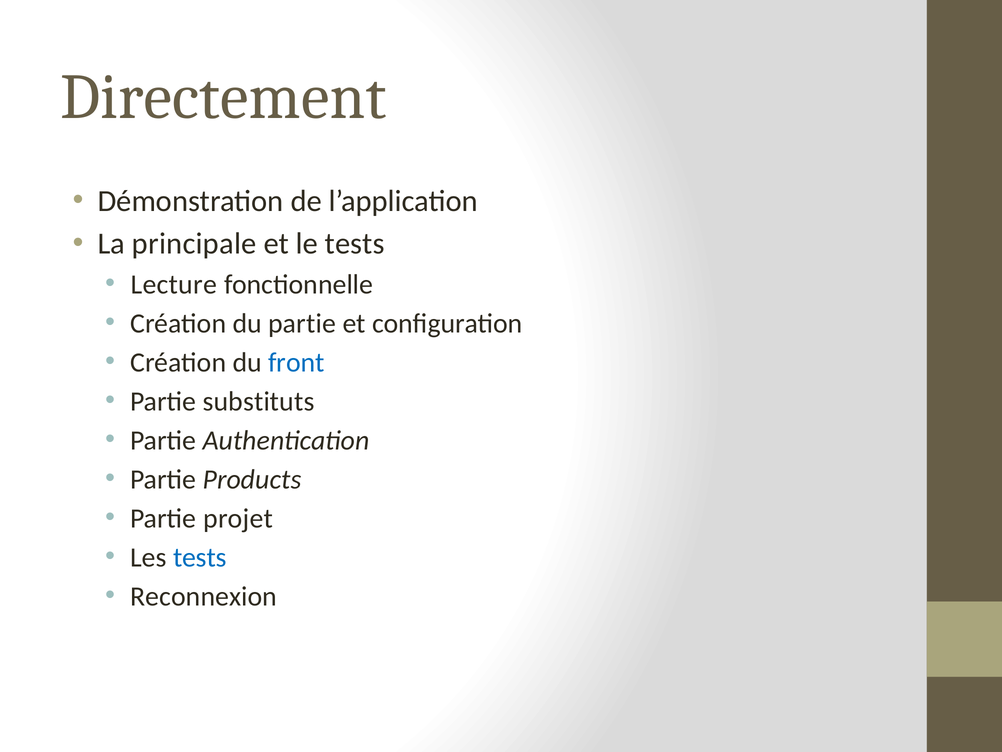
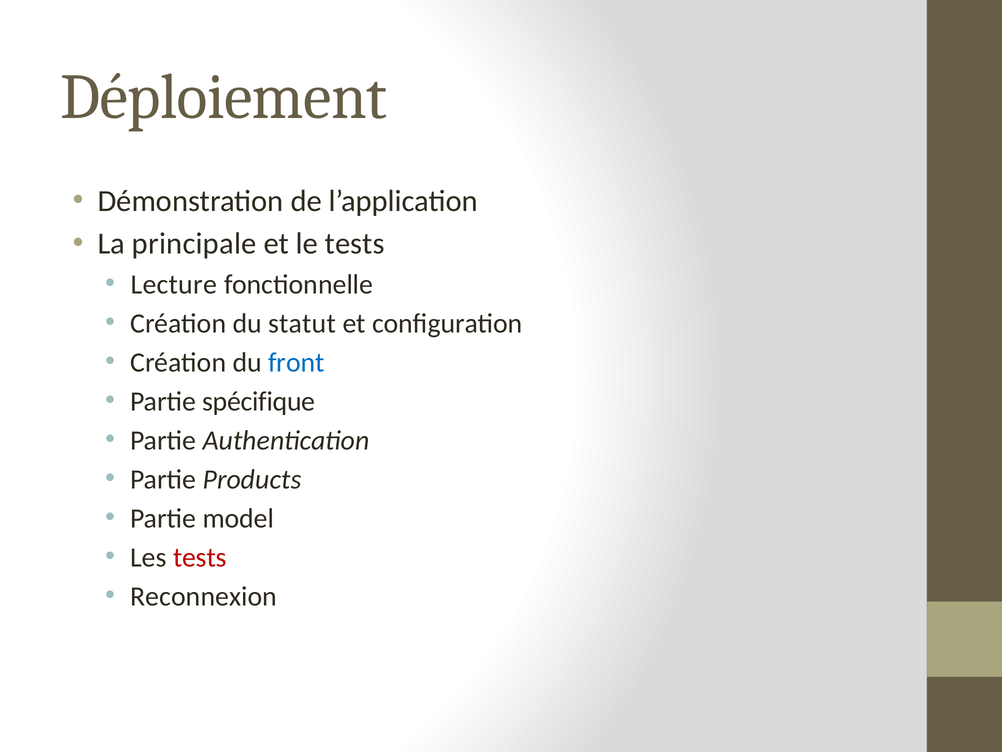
Directement: Directement -> Déploiement (224, 97)
du partie: partie -> statut (302, 323)
substituts: substituts -> spécifique (259, 401)
projet: projet -> model (238, 518)
tests colour: blue -> red (200, 557)
